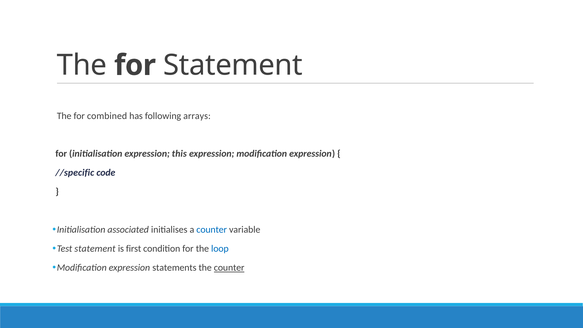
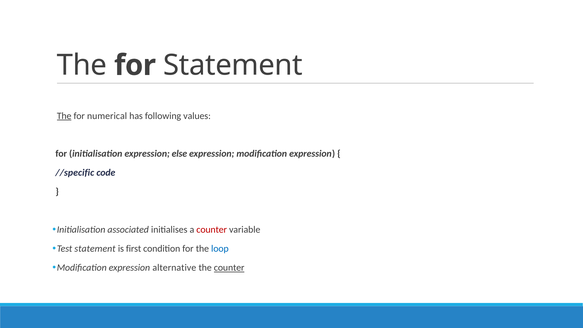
The underline: none -> present (64, 116)
combined: combined -> numerical (107, 116)
arrays: arrays -> values (197, 116)
this: this -> else (179, 154)
counter colour: blue -> red (212, 230)
statements: statements -> alternative (174, 268)
